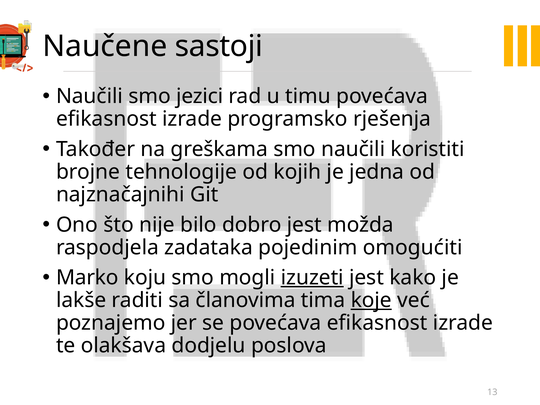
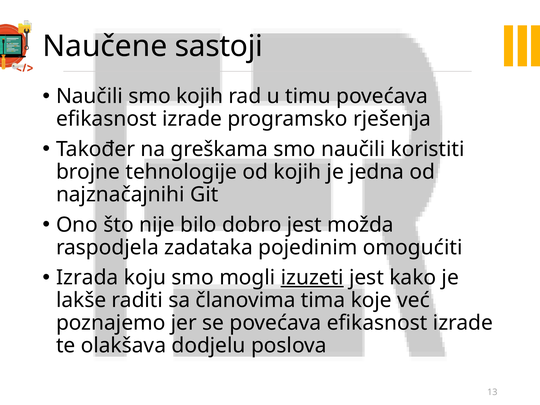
smo jezici: jezici -> kojih (200, 96)
Marko: Marko -> Izrada (87, 278)
koje underline: present -> none (371, 300)
